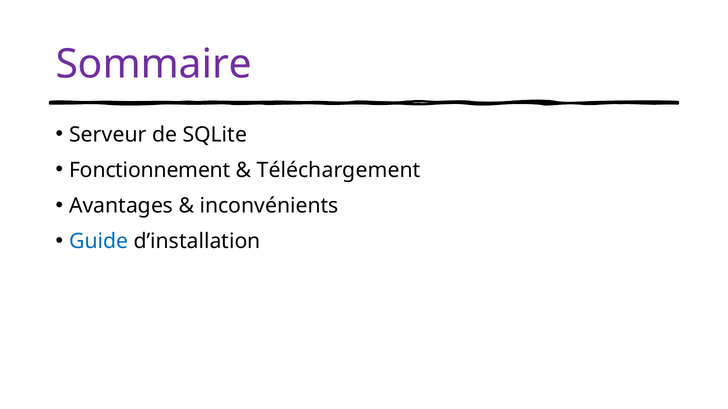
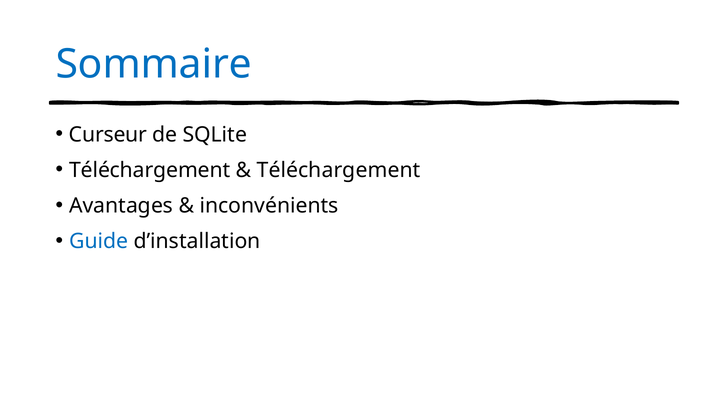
Sommaire colour: purple -> blue (154, 64)
Serveur: Serveur -> Curseur (108, 135)
Fonctionnement: Fonctionnement -> Téléchargement (150, 170)
